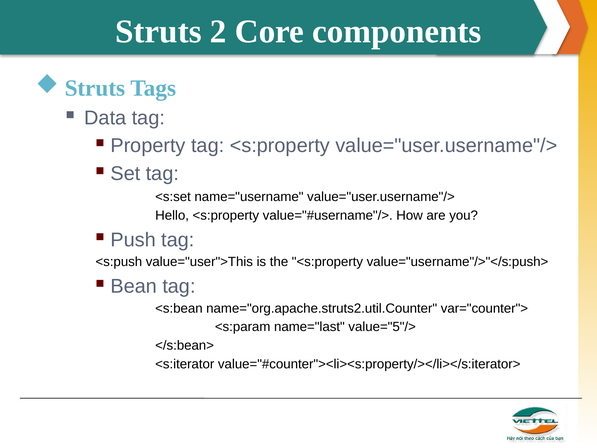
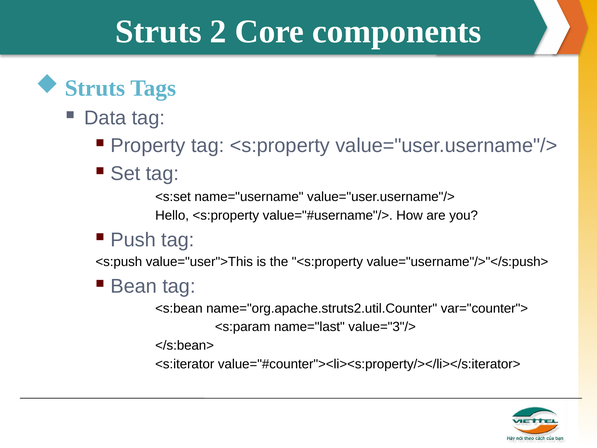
value="5"/>: value="5"/> -> value="3"/> (382, 327)
